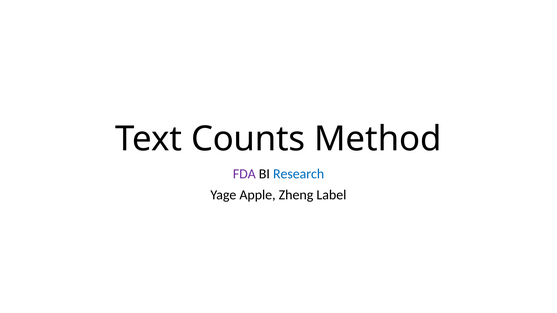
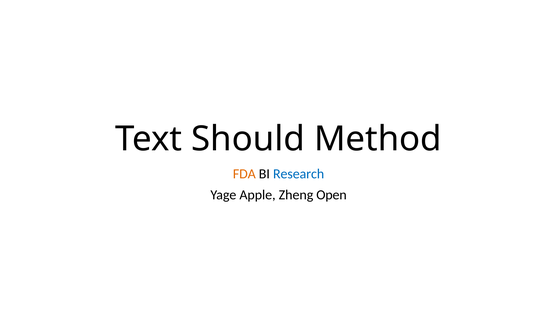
Counts: Counts -> Should (248, 139)
FDA colour: purple -> orange (244, 174)
Label: Label -> Open (332, 195)
